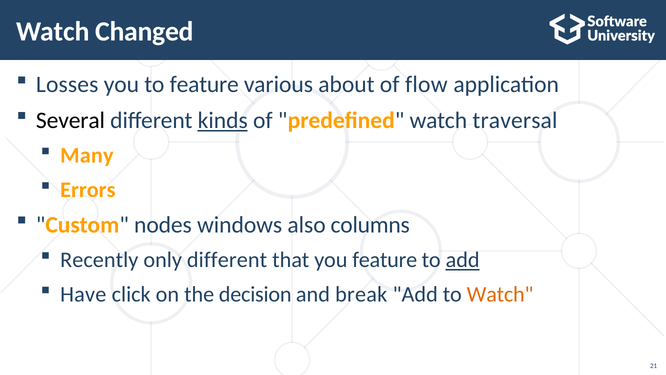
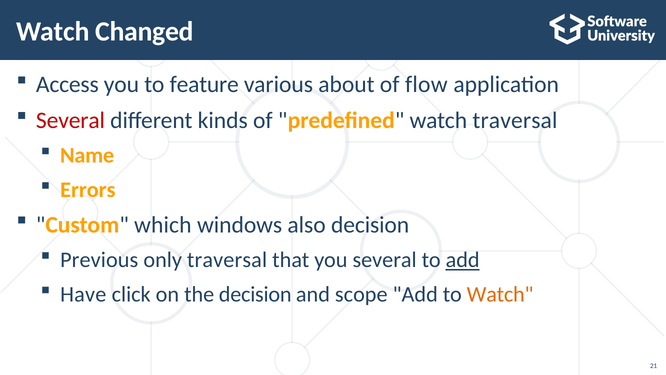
Losses: Losses -> Access (67, 84)
Several colour: black -> red (70, 120)
kinds underline: present -> none (223, 120)
Many: Many -> Name (87, 155)
nodes: nodes -> which (163, 225)
also columns: columns -> decision (370, 225)
Recently: Recently -> Previous (99, 260)
only different: different -> traversal (227, 260)
you feature: feature -> several (385, 260)
break: break -> scope (361, 294)
